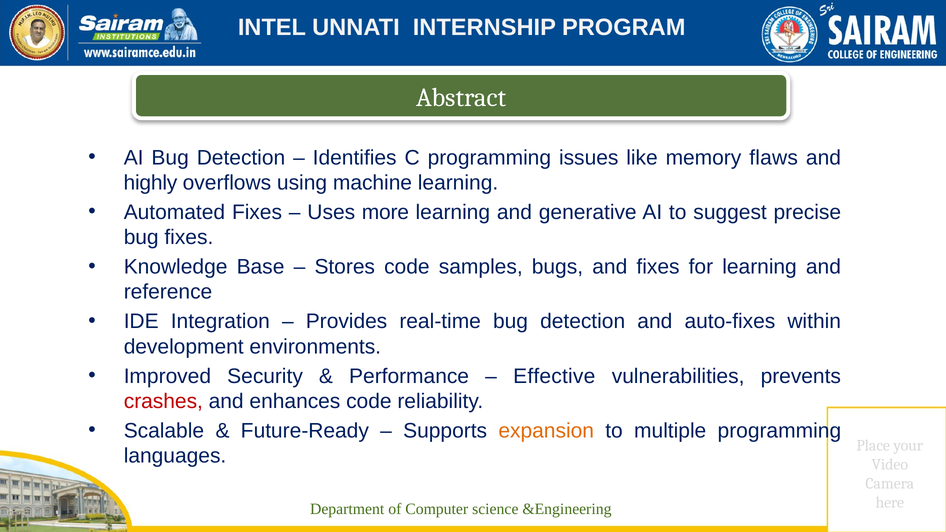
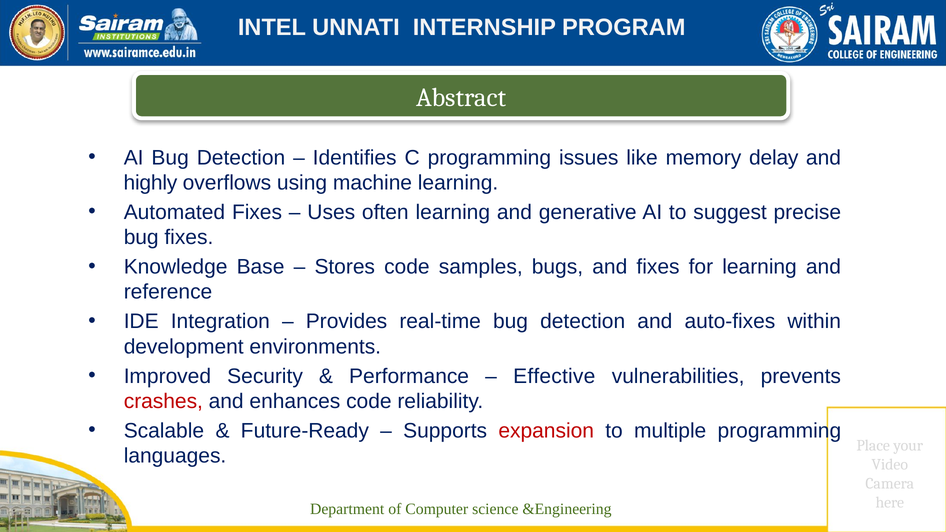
flaws: flaws -> delay (774, 158)
more: more -> often (385, 212)
expansion colour: orange -> red (546, 431)
